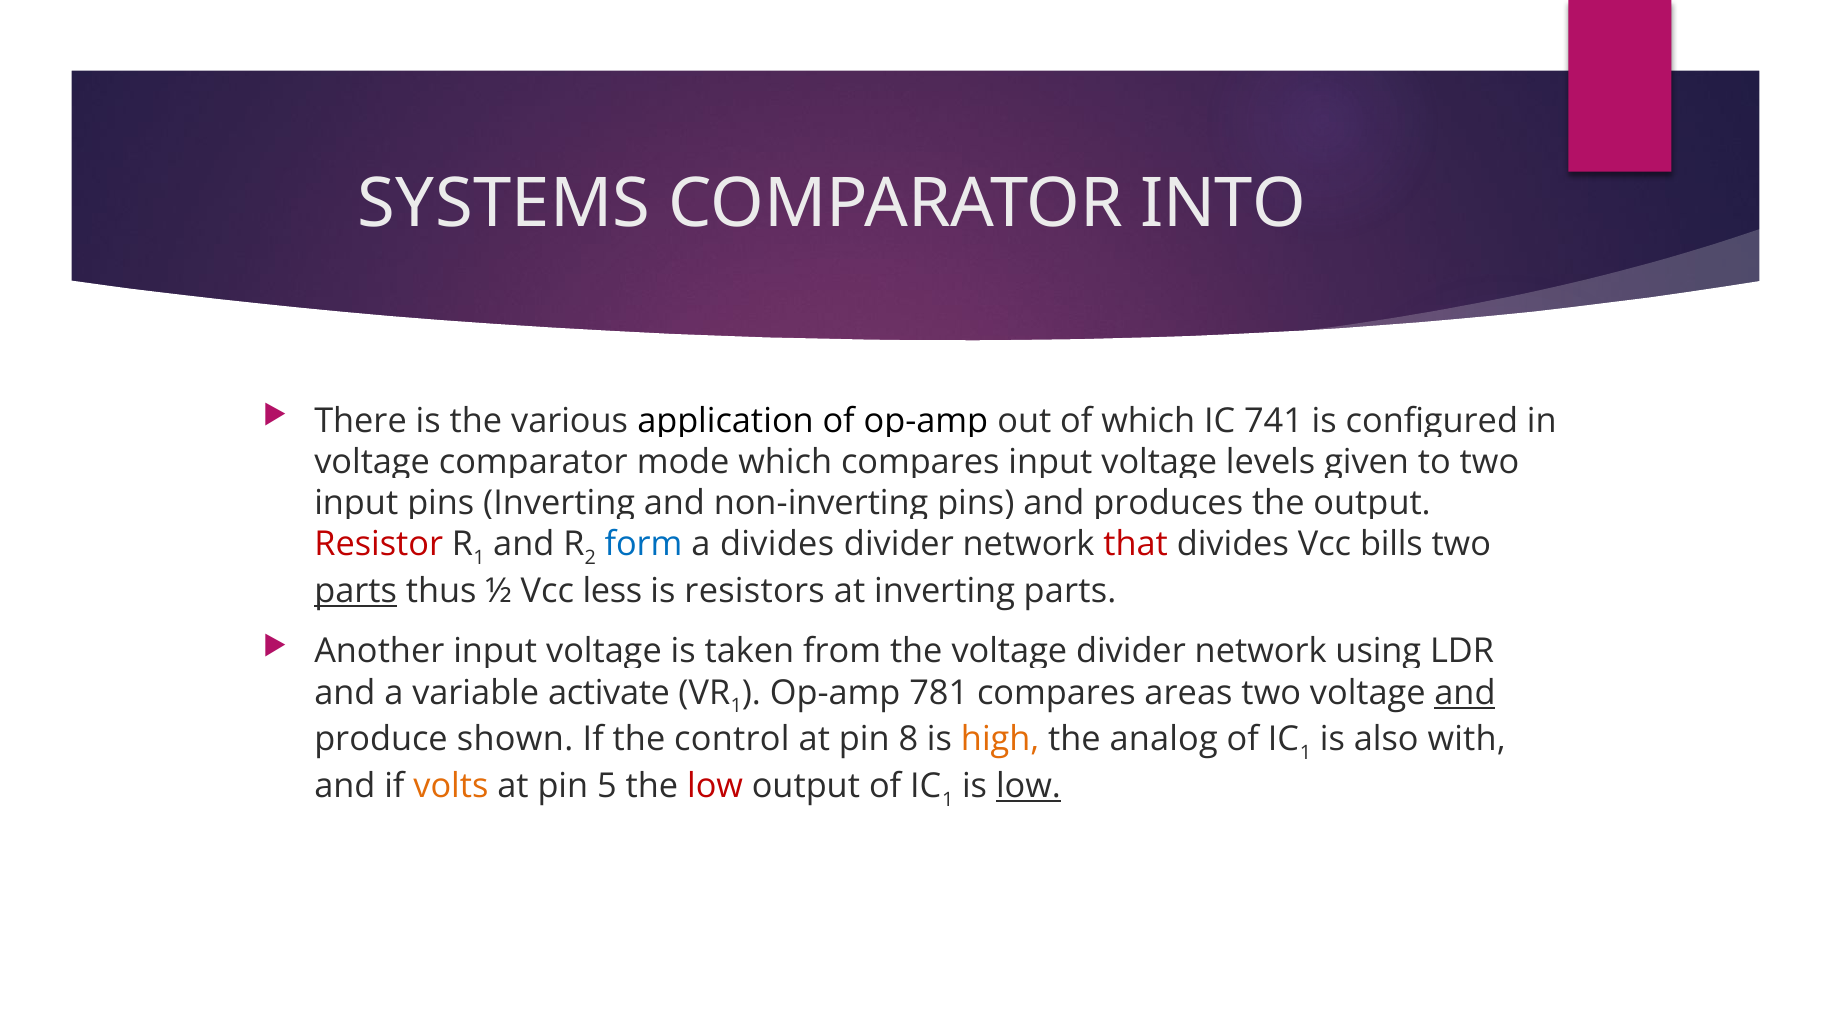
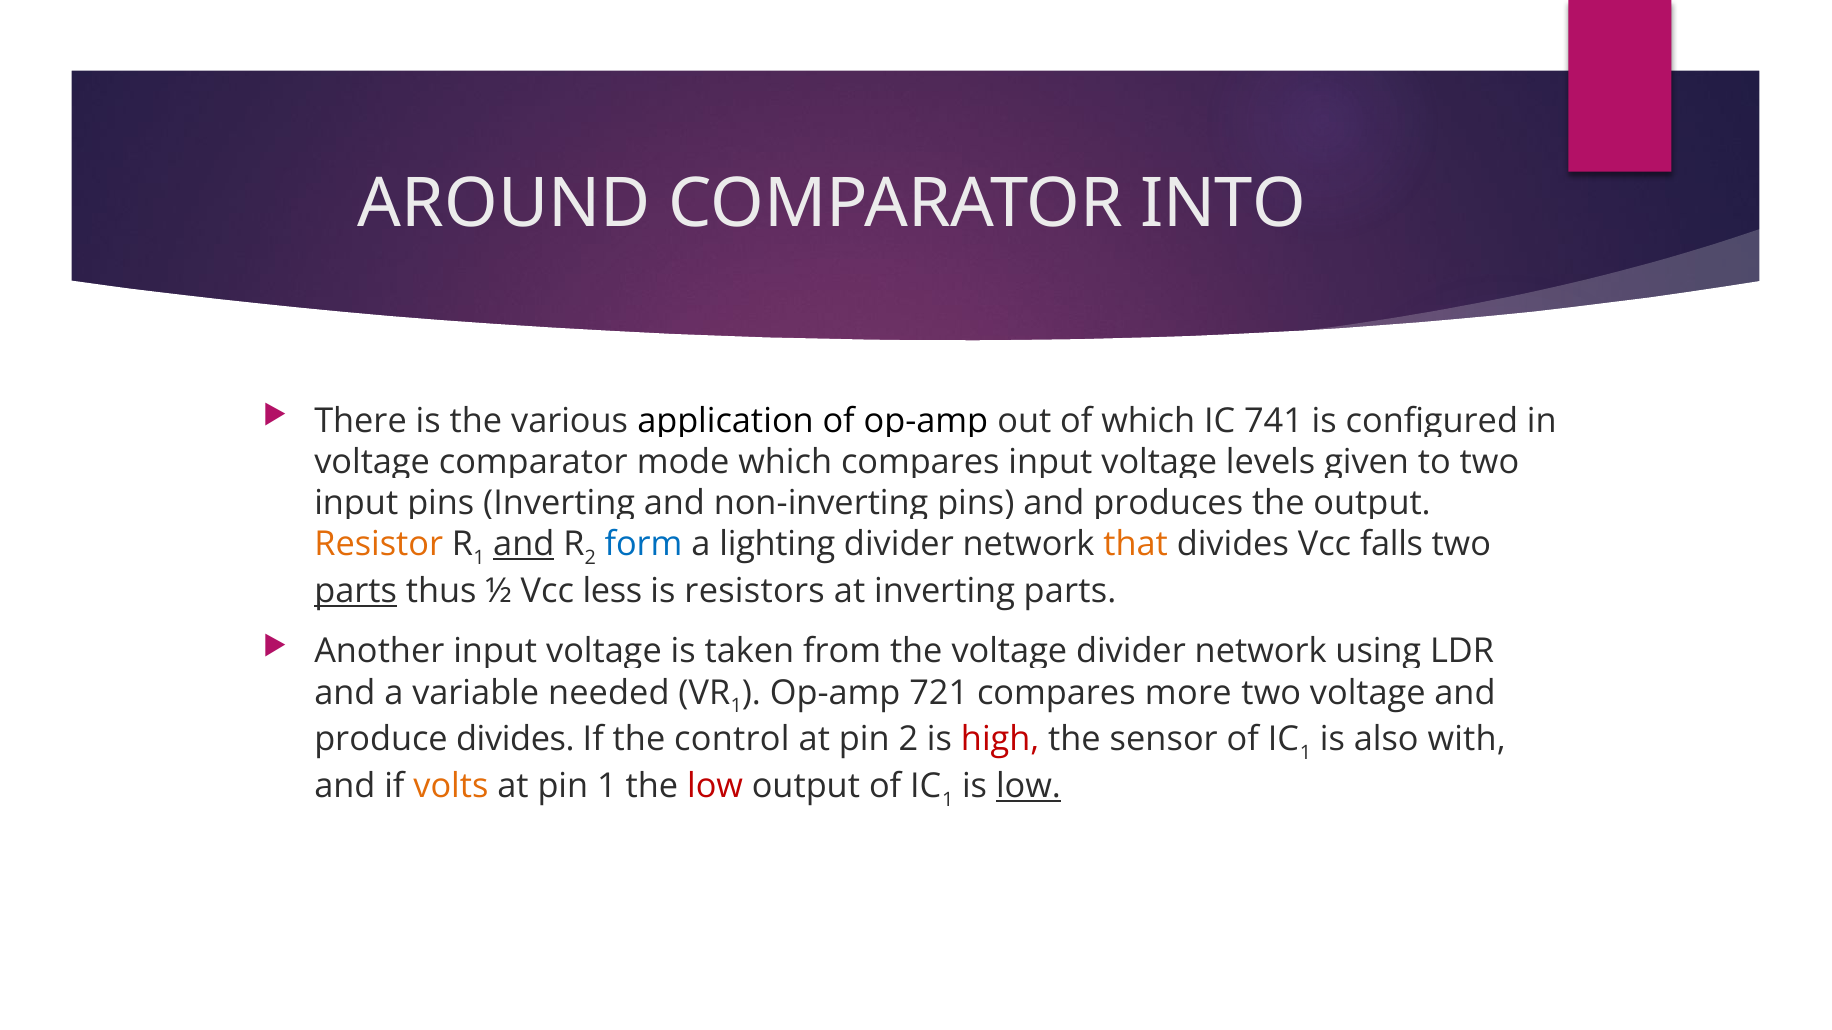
SYSTEMS: SYSTEMS -> AROUND (504, 204)
Resistor colour: red -> orange (379, 545)
and underline: none -> present (524, 545)
a divides: divides -> lighting (777, 545)
that colour: red -> orange (1136, 545)
bills: bills -> falls (1392, 545)
activate: activate -> needed (609, 693)
781: 781 -> 721 (939, 693)
areas: areas -> more (1188, 693)
and underline: present -> none (1465, 693)
produce shown: shown -> divides (515, 740)
pin 8: 8 -> 2 (908, 740)
high colour: orange -> red (1000, 740)
analog: analog -> sensor (1164, 740)
pin 5: 5 -> 1 (607, 787)
